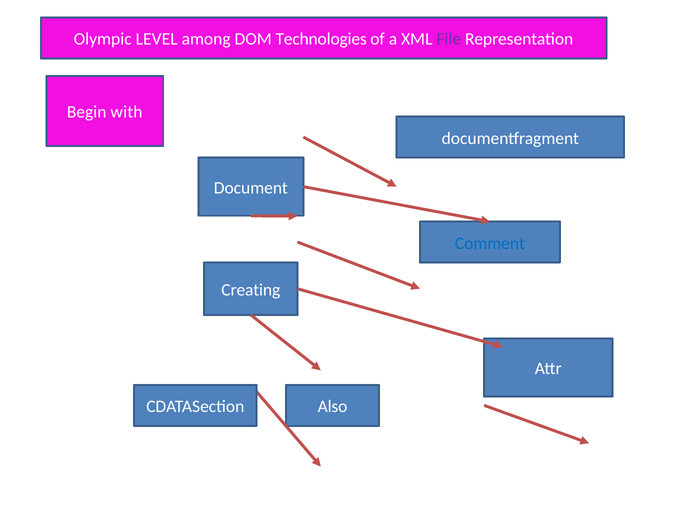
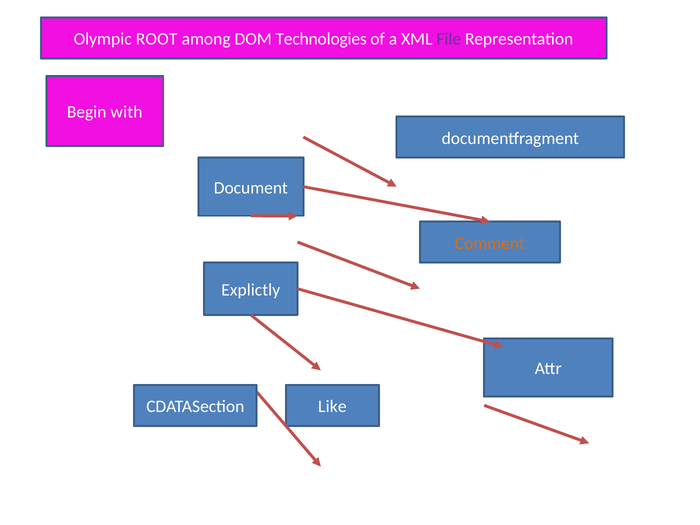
LEVEL: LEVEL -> ROOT (157, 39)
Comment colour: blue -> orange (490, 243)
Creating: Creating -> Explictly (251, 290)
Also: Also -> Like (332, 407)
